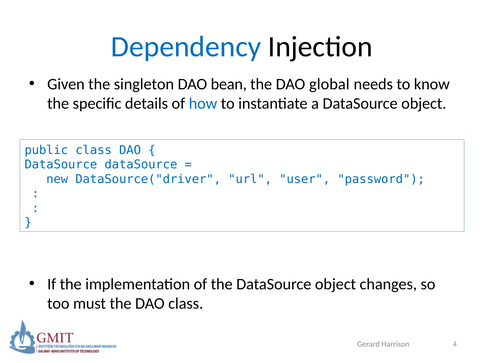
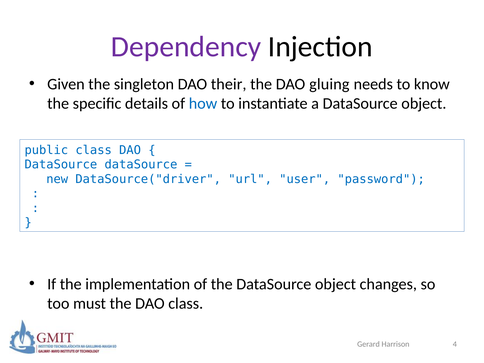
Dependency colour: blue -> purple (186, 47)
bean: bean -> their (229, 84)
global: global -> gluing (329, 84)
